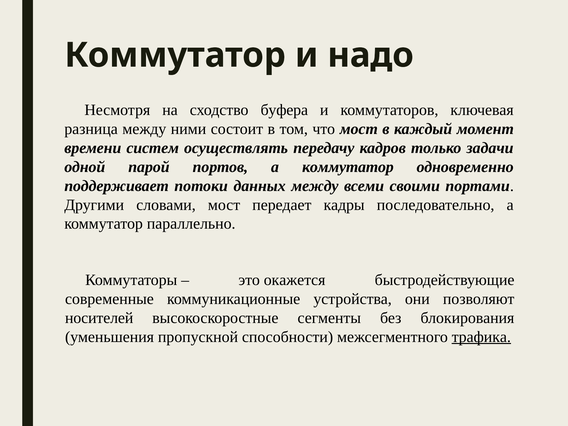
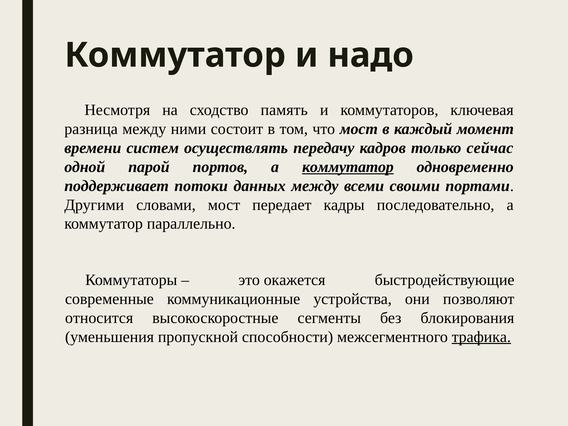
буфера: буфера -> память (284, 110)
задачи: задачи -> сейчас (490, 148)
коммутатор underline: none -> present (348, 167)
носителей: носителей -> относится (99, 318)
